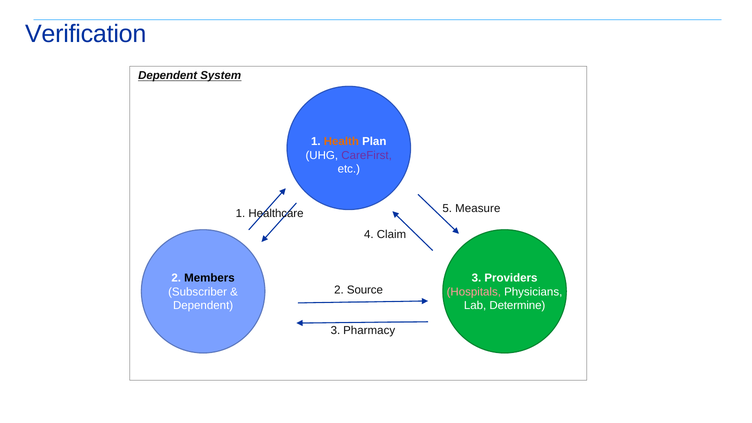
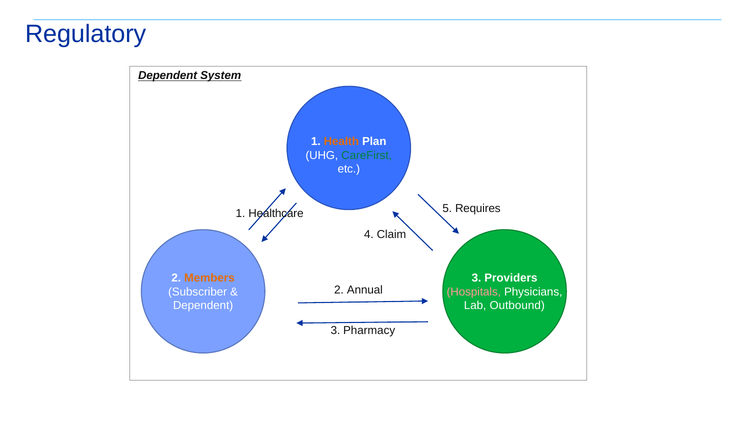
Verification: Verification -> Regulatory (86, 34)
CareFirst colour: purple -> green (367, 155)
Measure: Measure -> Requires (478, 209)
Members colour: black -> orange (209, 278)
Source: Source -> Annual (365, 290)
Determine: Determine -> Outbound (517, 306)
